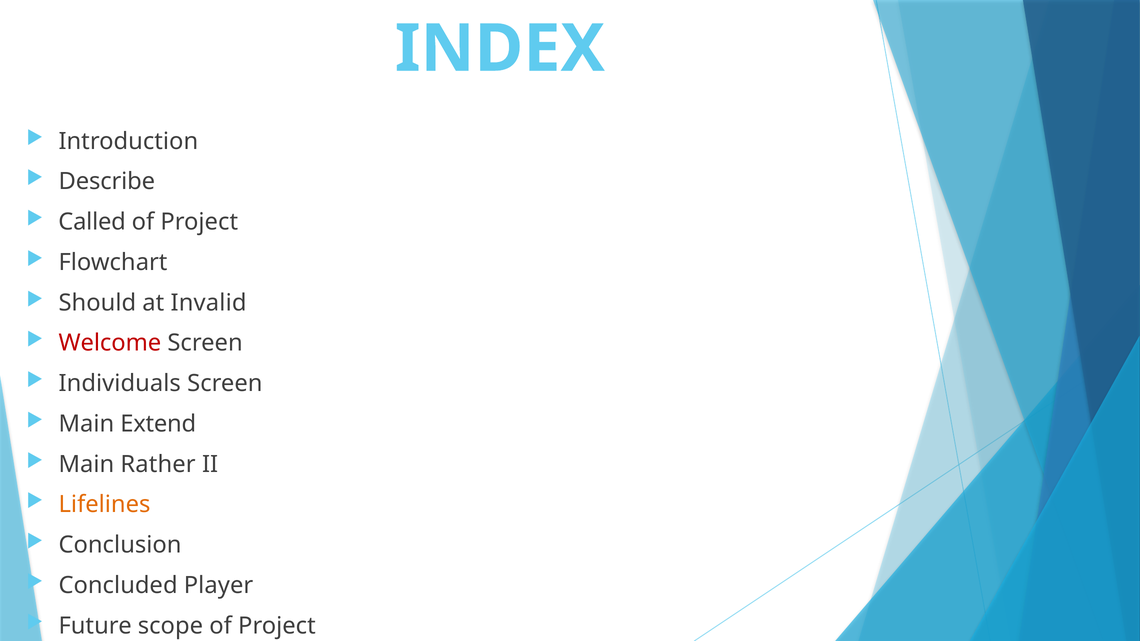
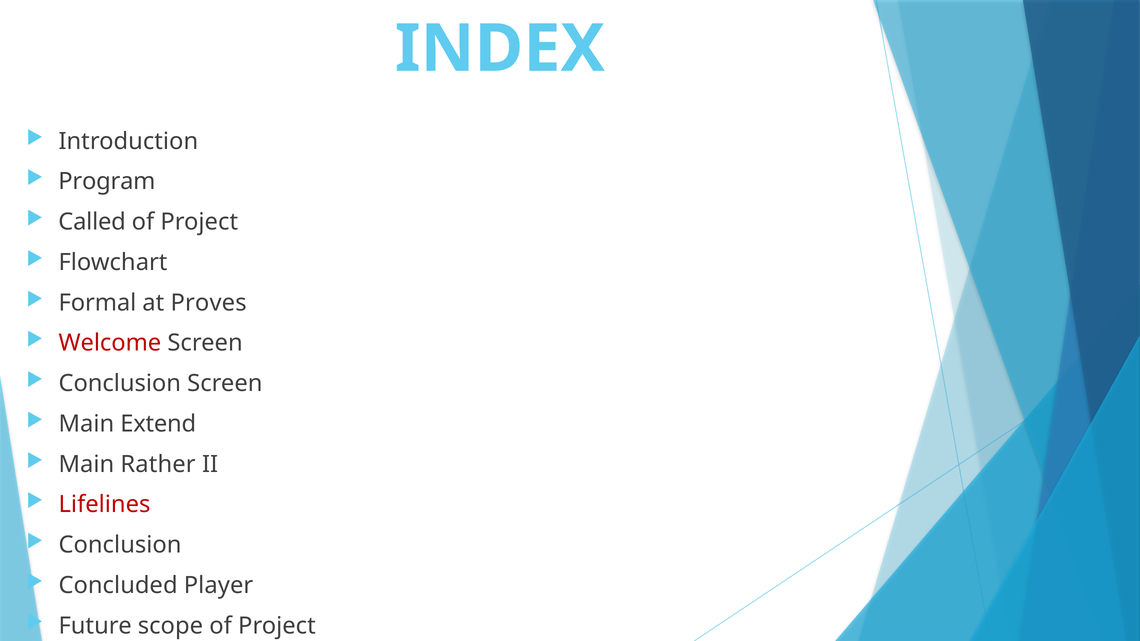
Describe: Describe -> Program (107, 182)
Should: Should -> Formal (97, 303)
Invalid: Invalid -> Proves (209, 303)
Individuals: Individuals -> Conclusion (120, 384)
Lifelines colour: orange -> red (105, 505)
